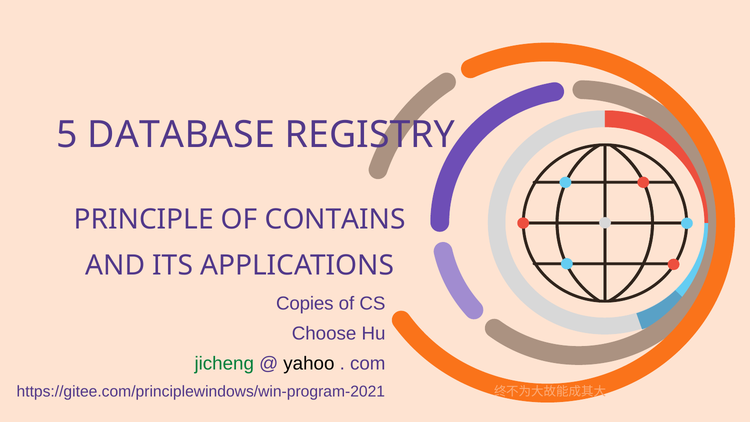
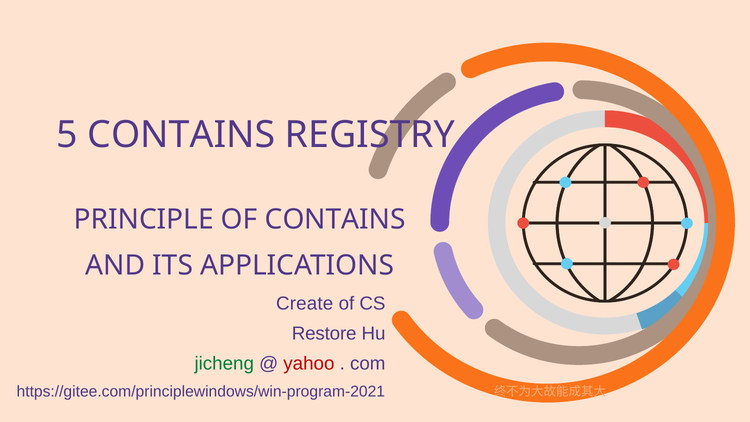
5 DATABASE: DATABASE -> CONTAINS (181, 135)
Copies: Copies -> Create (305, 303)
Choose: Choose -> Restore (324, 333)
yahoo colour: black -> red (309, 363)
